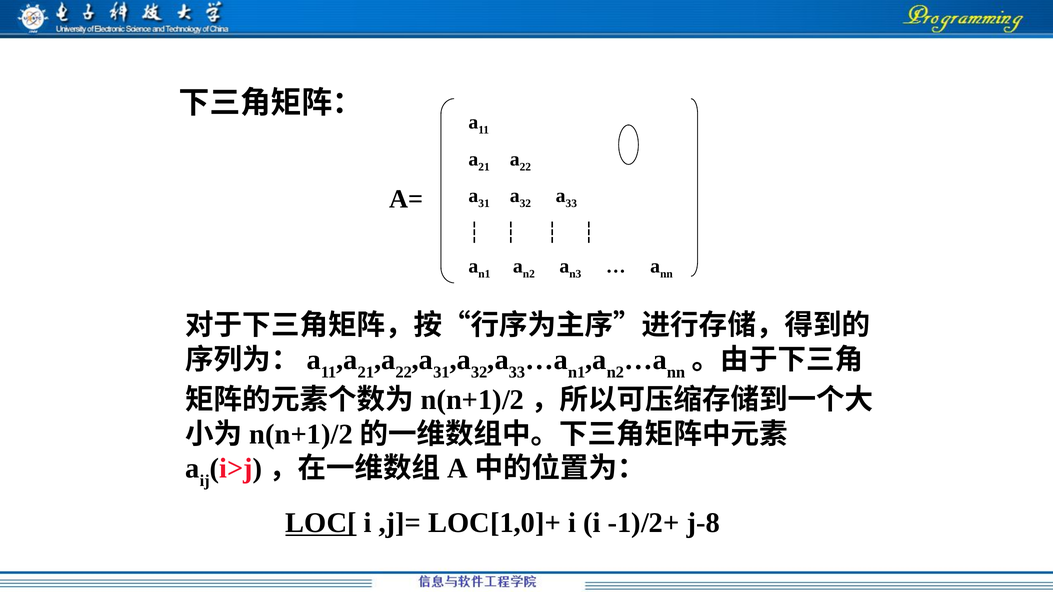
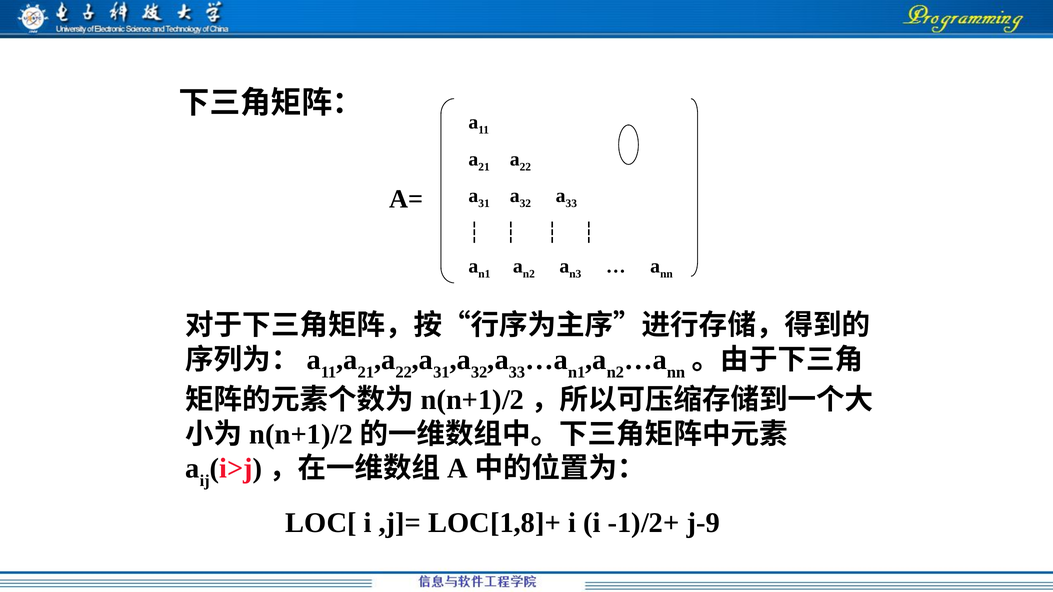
LOC[ underline: present -> none (321, 523)
LOC[1,0]+: LOC[1,0]+ -> LOC[1,8]+ (495, 523)
j-8: j-8 -> j-9 (703, 523)
